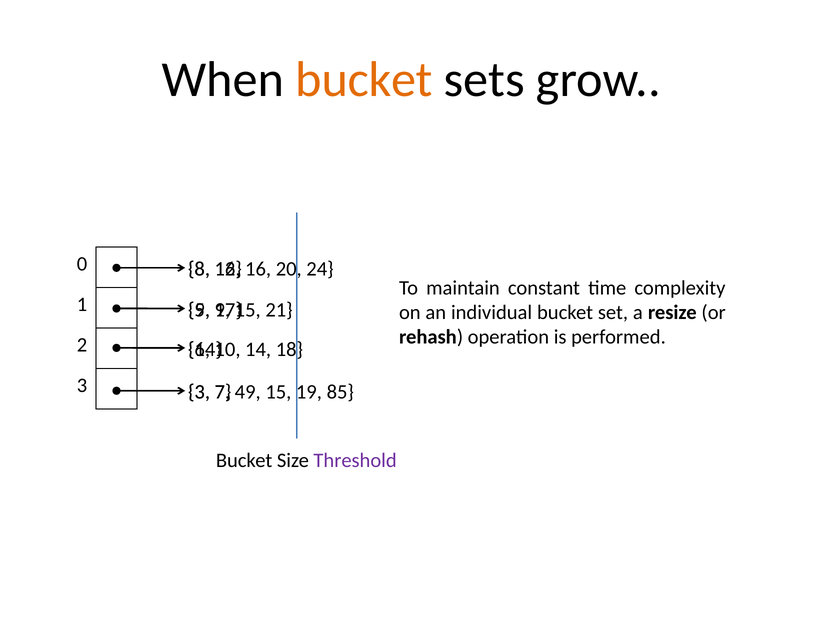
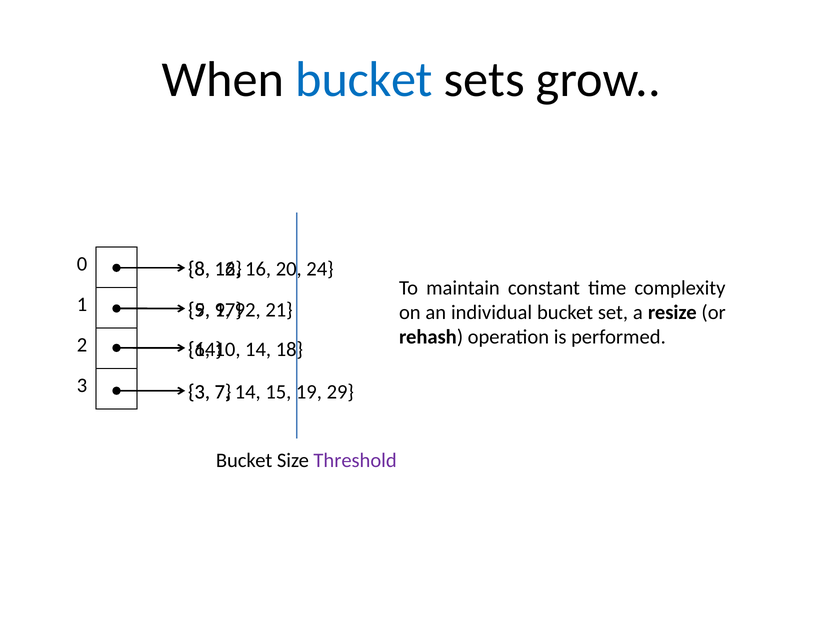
bucket colour: orange -> blue (364, 80)
15: 15 -> 92 (248, 310)
49: 49 -> 14 (248, 392)
85: 85 -> 29 (340, 392)
